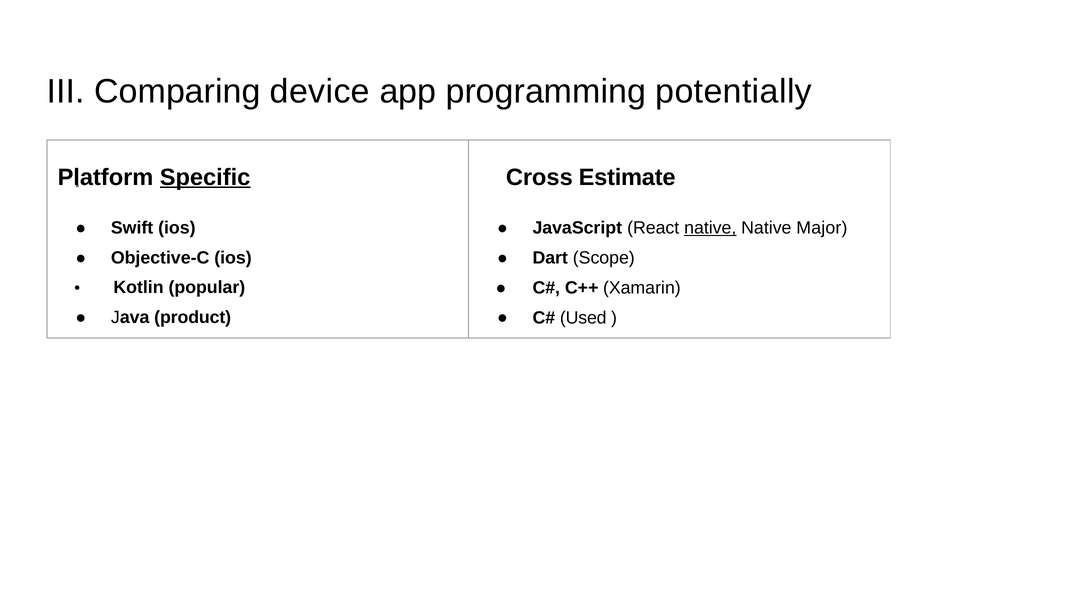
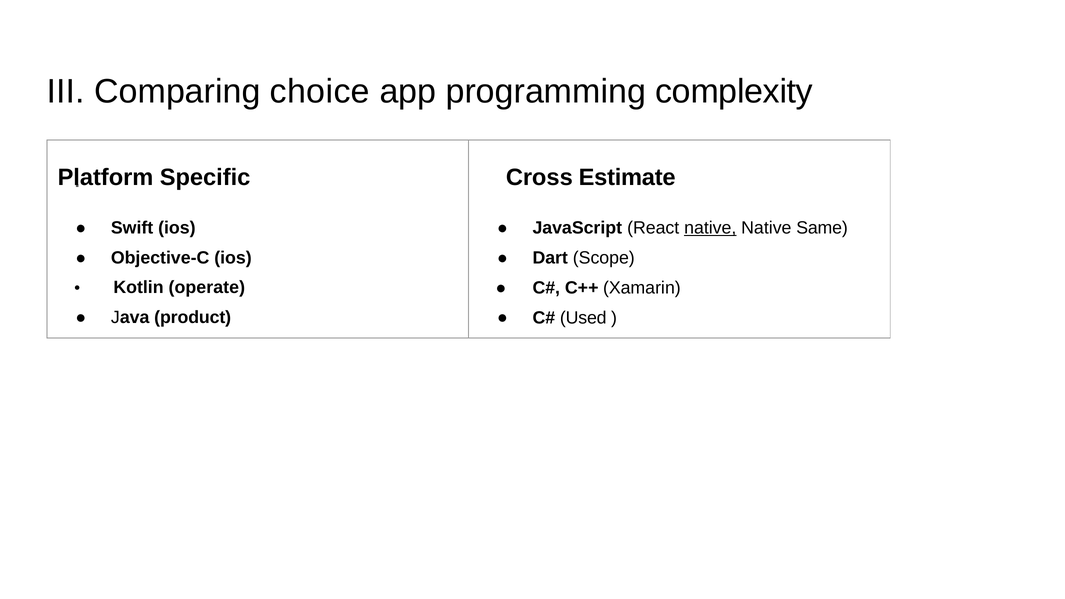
device: device -> choice (320, 91)
potentially: potentially -> complexity (734, 91)
Specific underline: present -> none (205, 177)
Major: Major -> Same (822, 228)
popular: popular -> operate (207, 288)
